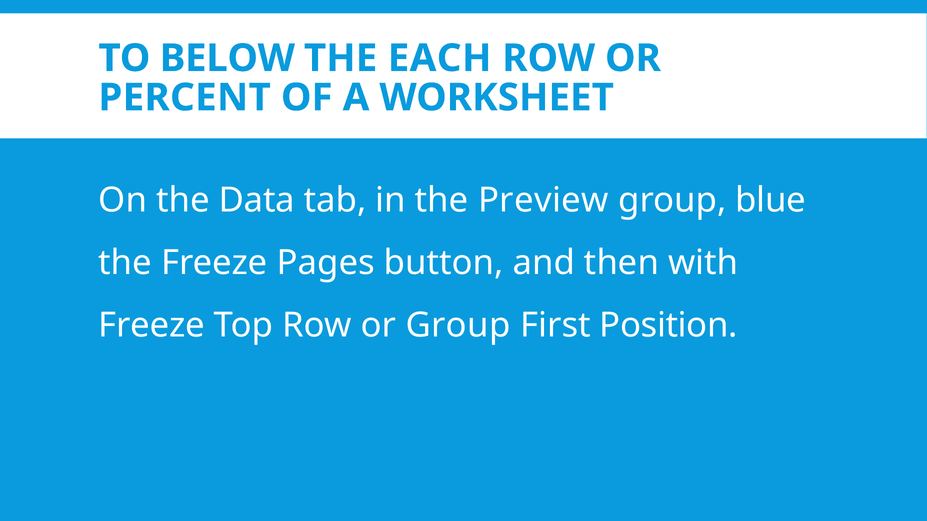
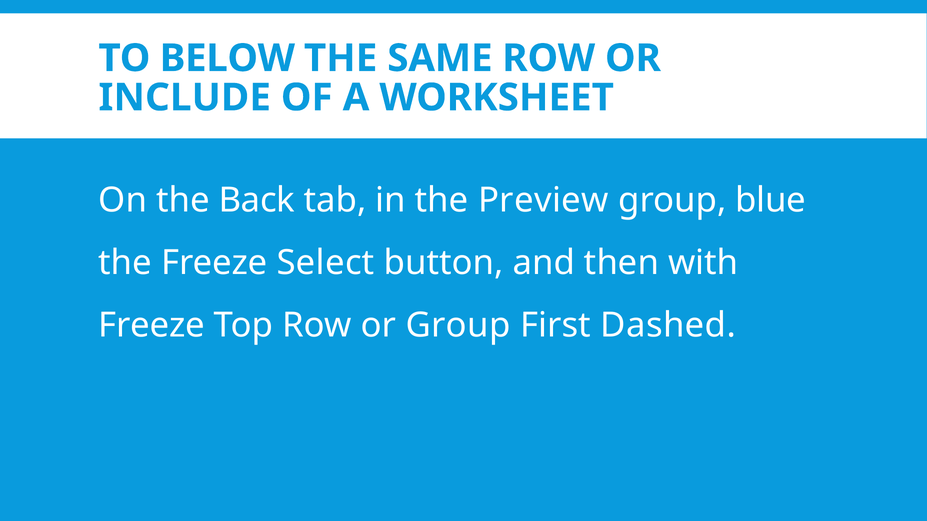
EACH: EACH -> SAME (440, 58)
PERCENT: PERCENT -> INCLUDE (185, 98)
Data: Data -> Back (257, 201)
Pages: Pages -> Select (326, 263)
Position: Position -> Dashed (668, 326)
